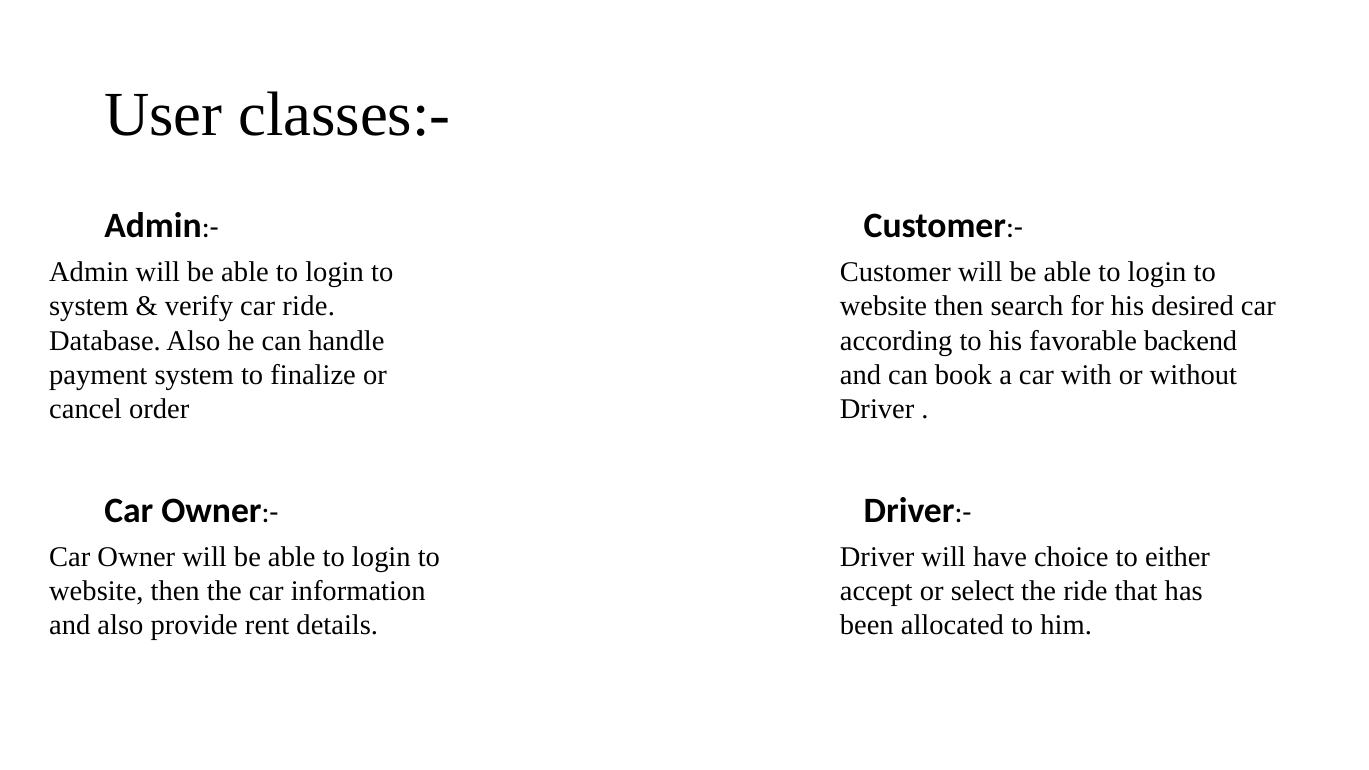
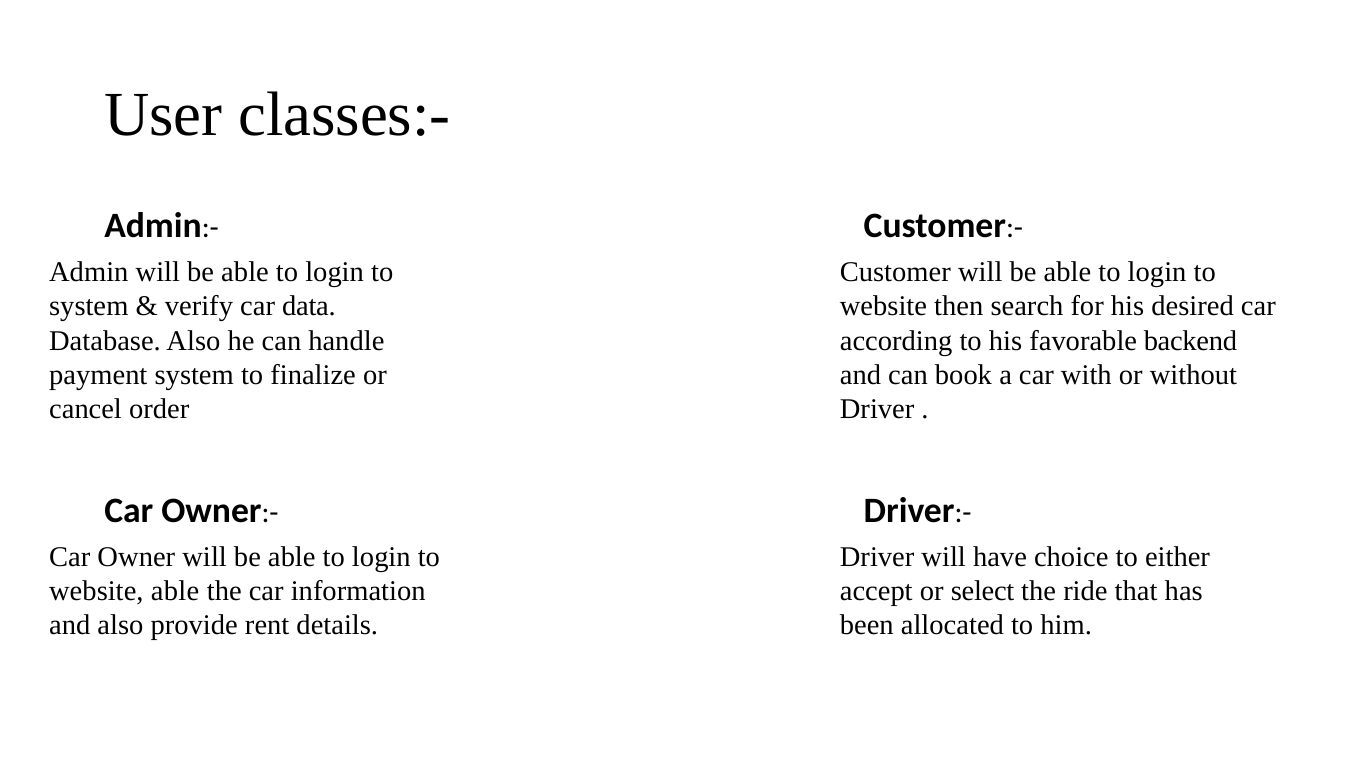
car ride: ride -> data (309, 307)
then: then -> able (175, 591)
